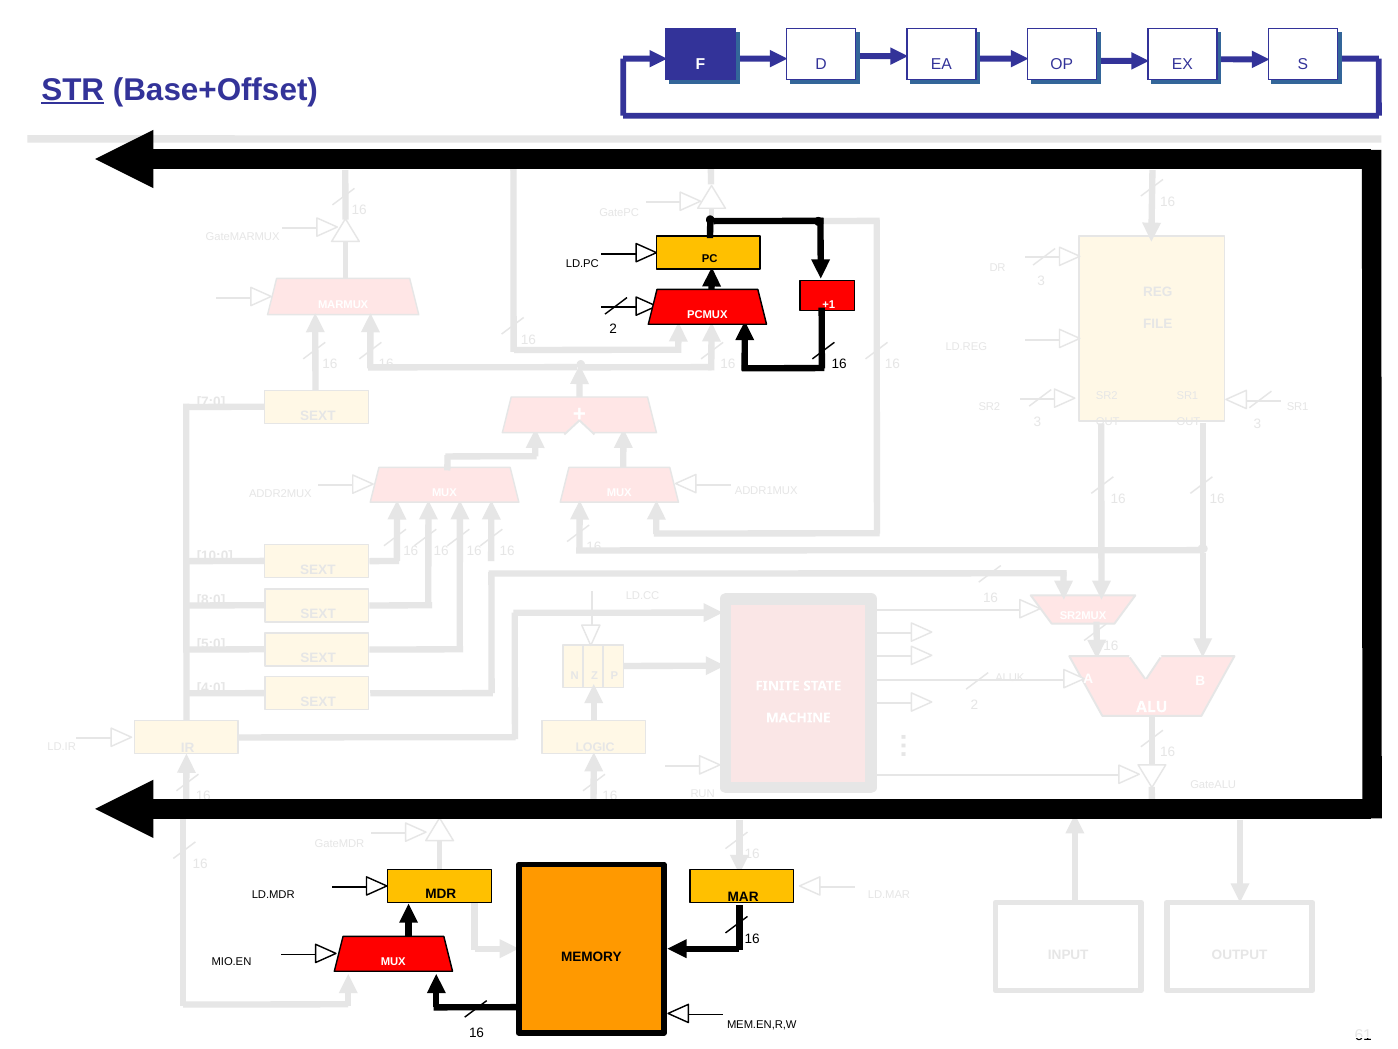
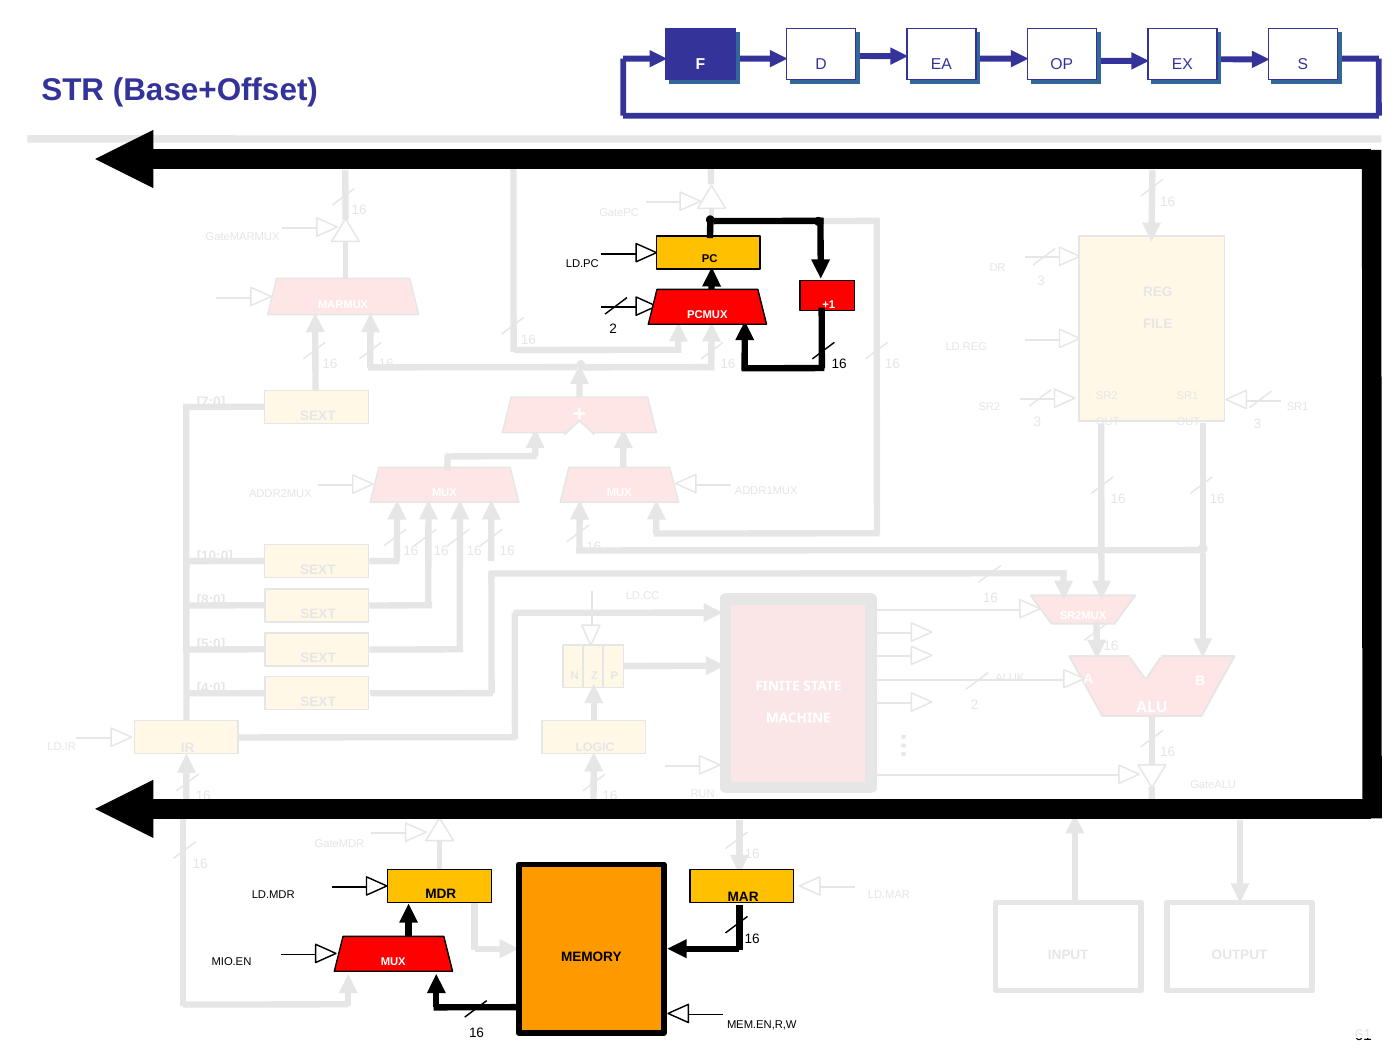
STR underline: present -> none (73, 90)
